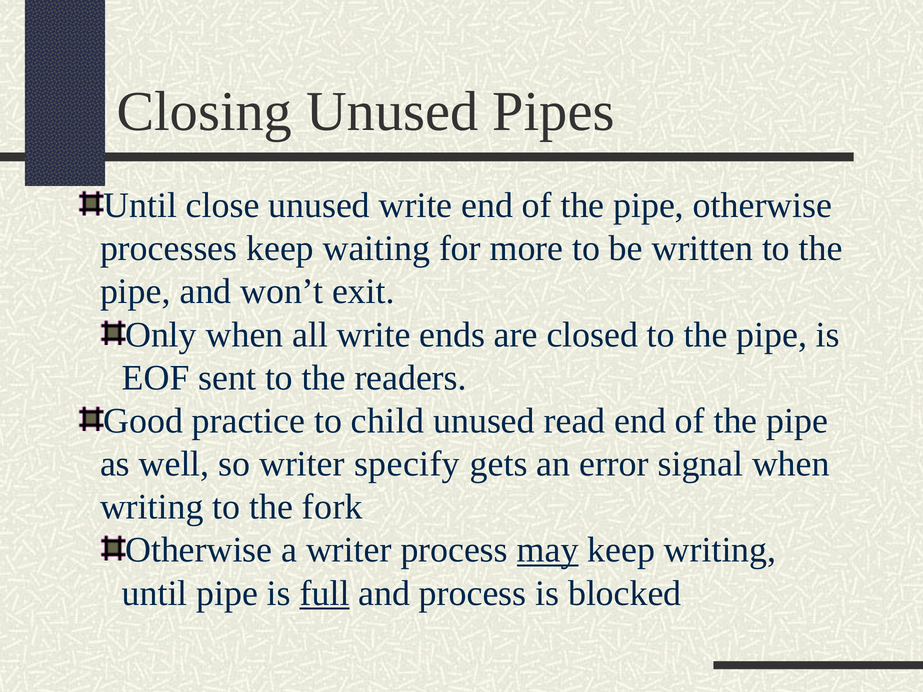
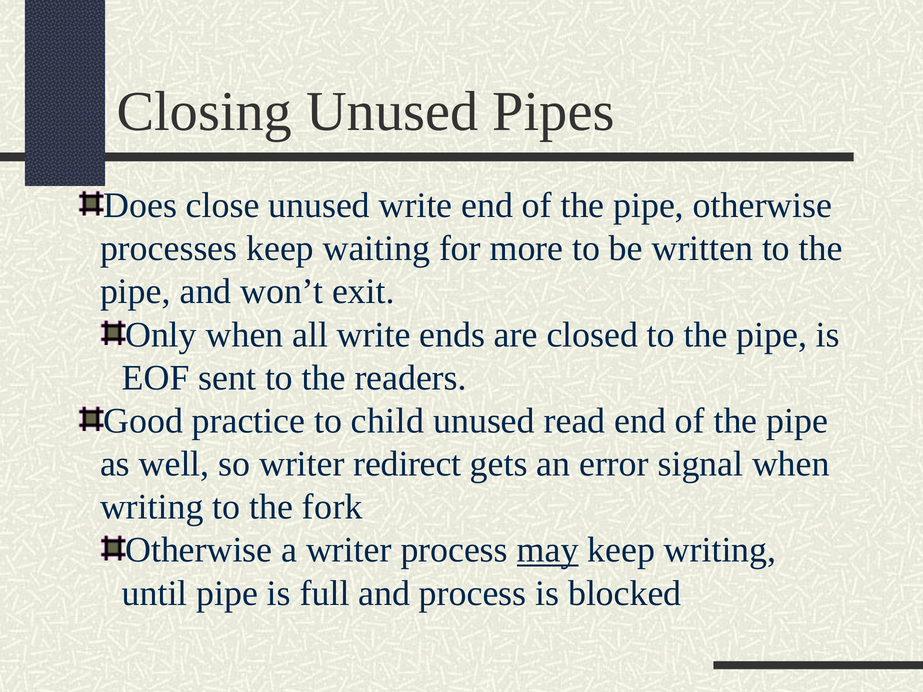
Until: Until -> Does (140, 205)
specify: specify -> redirect (407, 464)
full underline: present -> none (325, 593)
